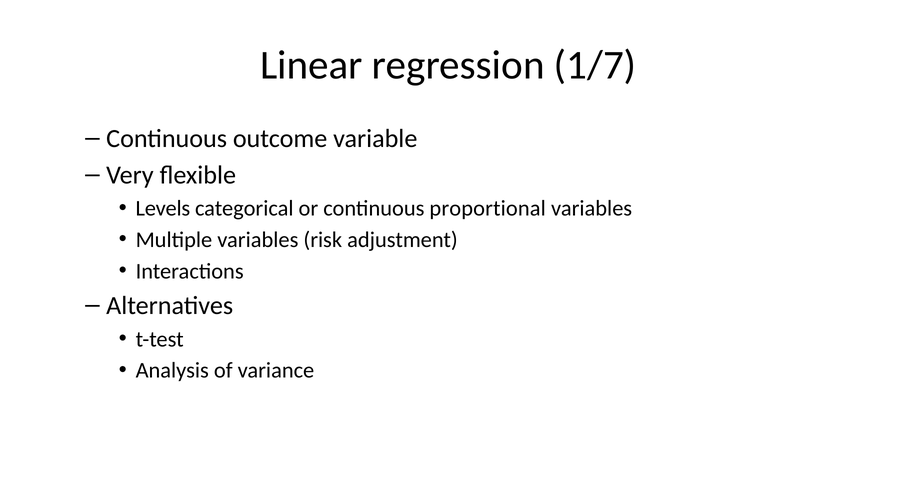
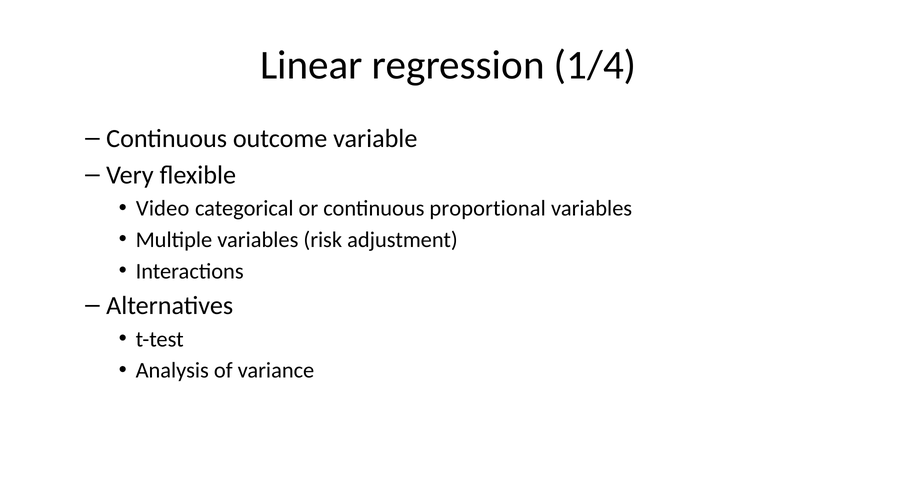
1/7: 1/7 -> 1/4 (595, 65)
Levels: Levels -> Video (163, 209)
